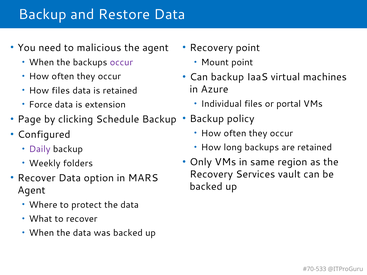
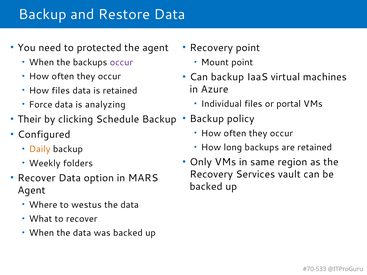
malicious: malicious -> protected (99, 48)
extension: extension -> analyzing (105, 105)
Page: Page -> Their (29, 119)
Daily colour: purple -> orange (40, 149)
protect: protect -> westus (86, 205)
